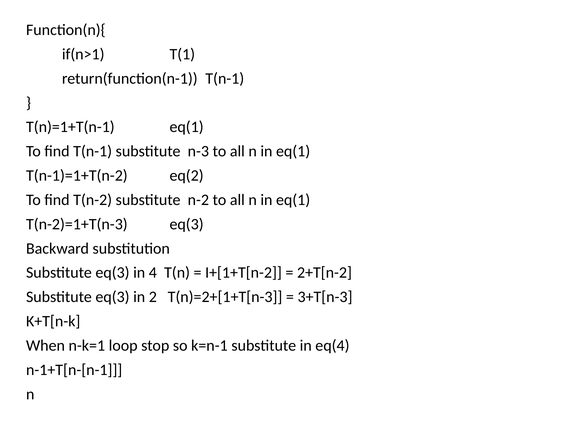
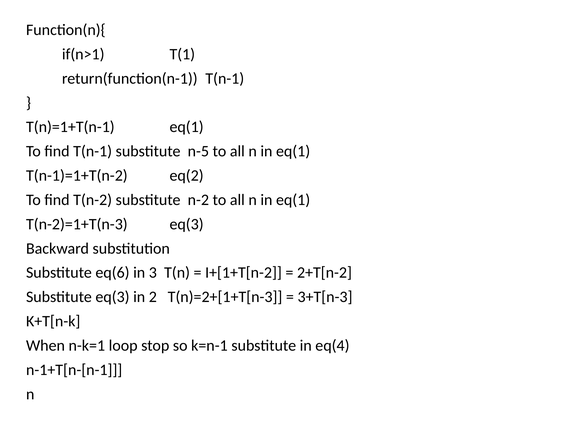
n-3: n-3 -> n-5 (198, 151)
eq(3: eq(3 -> eq(6 (112, 272)
4: 4 -> 3 (153, 272)
